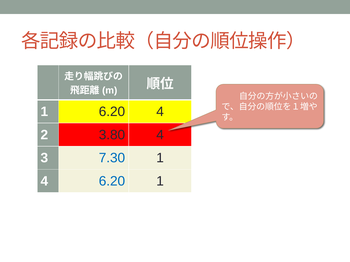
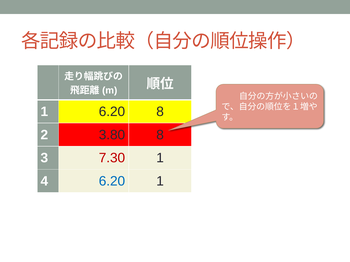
6.20 4: 4 -> 8 (160, 112)
3.80 4: 4 -> 8 (160, 135)
7.30 colour: blue -> red (112, 158)
